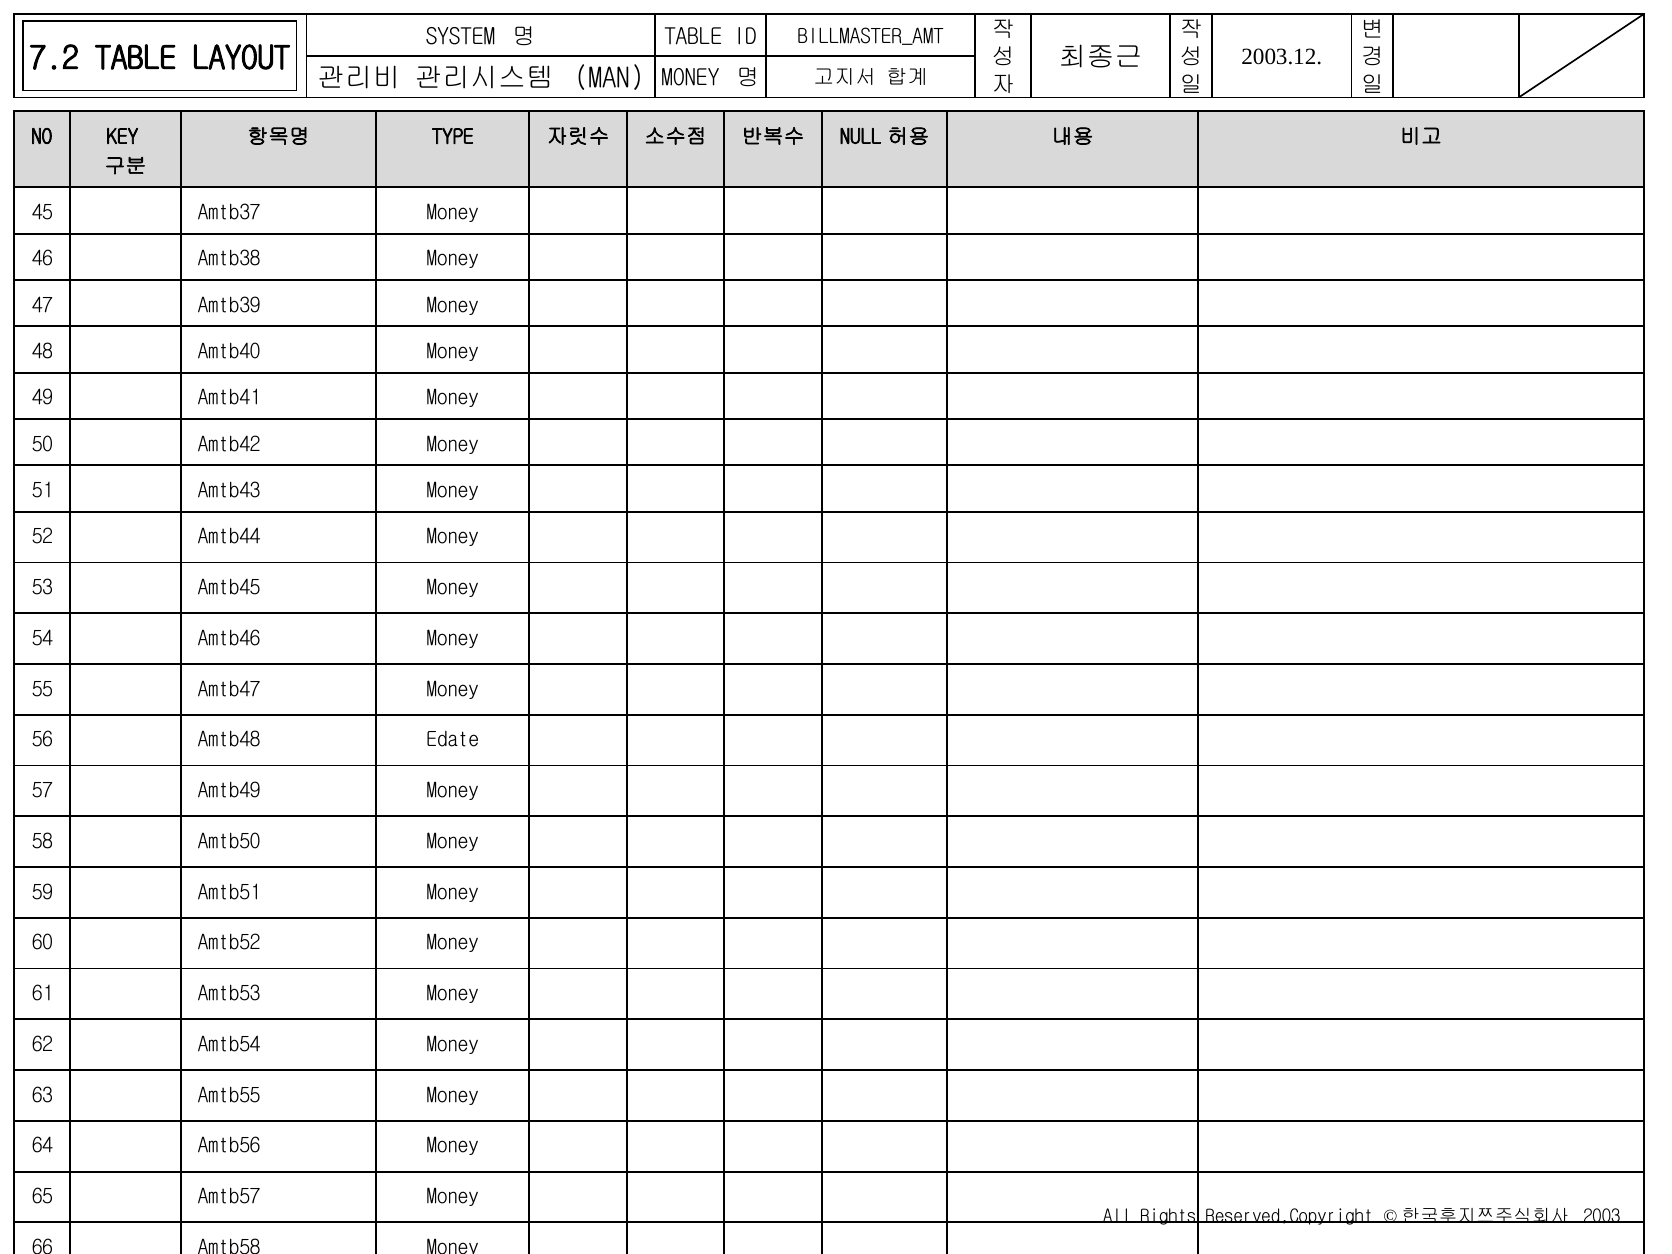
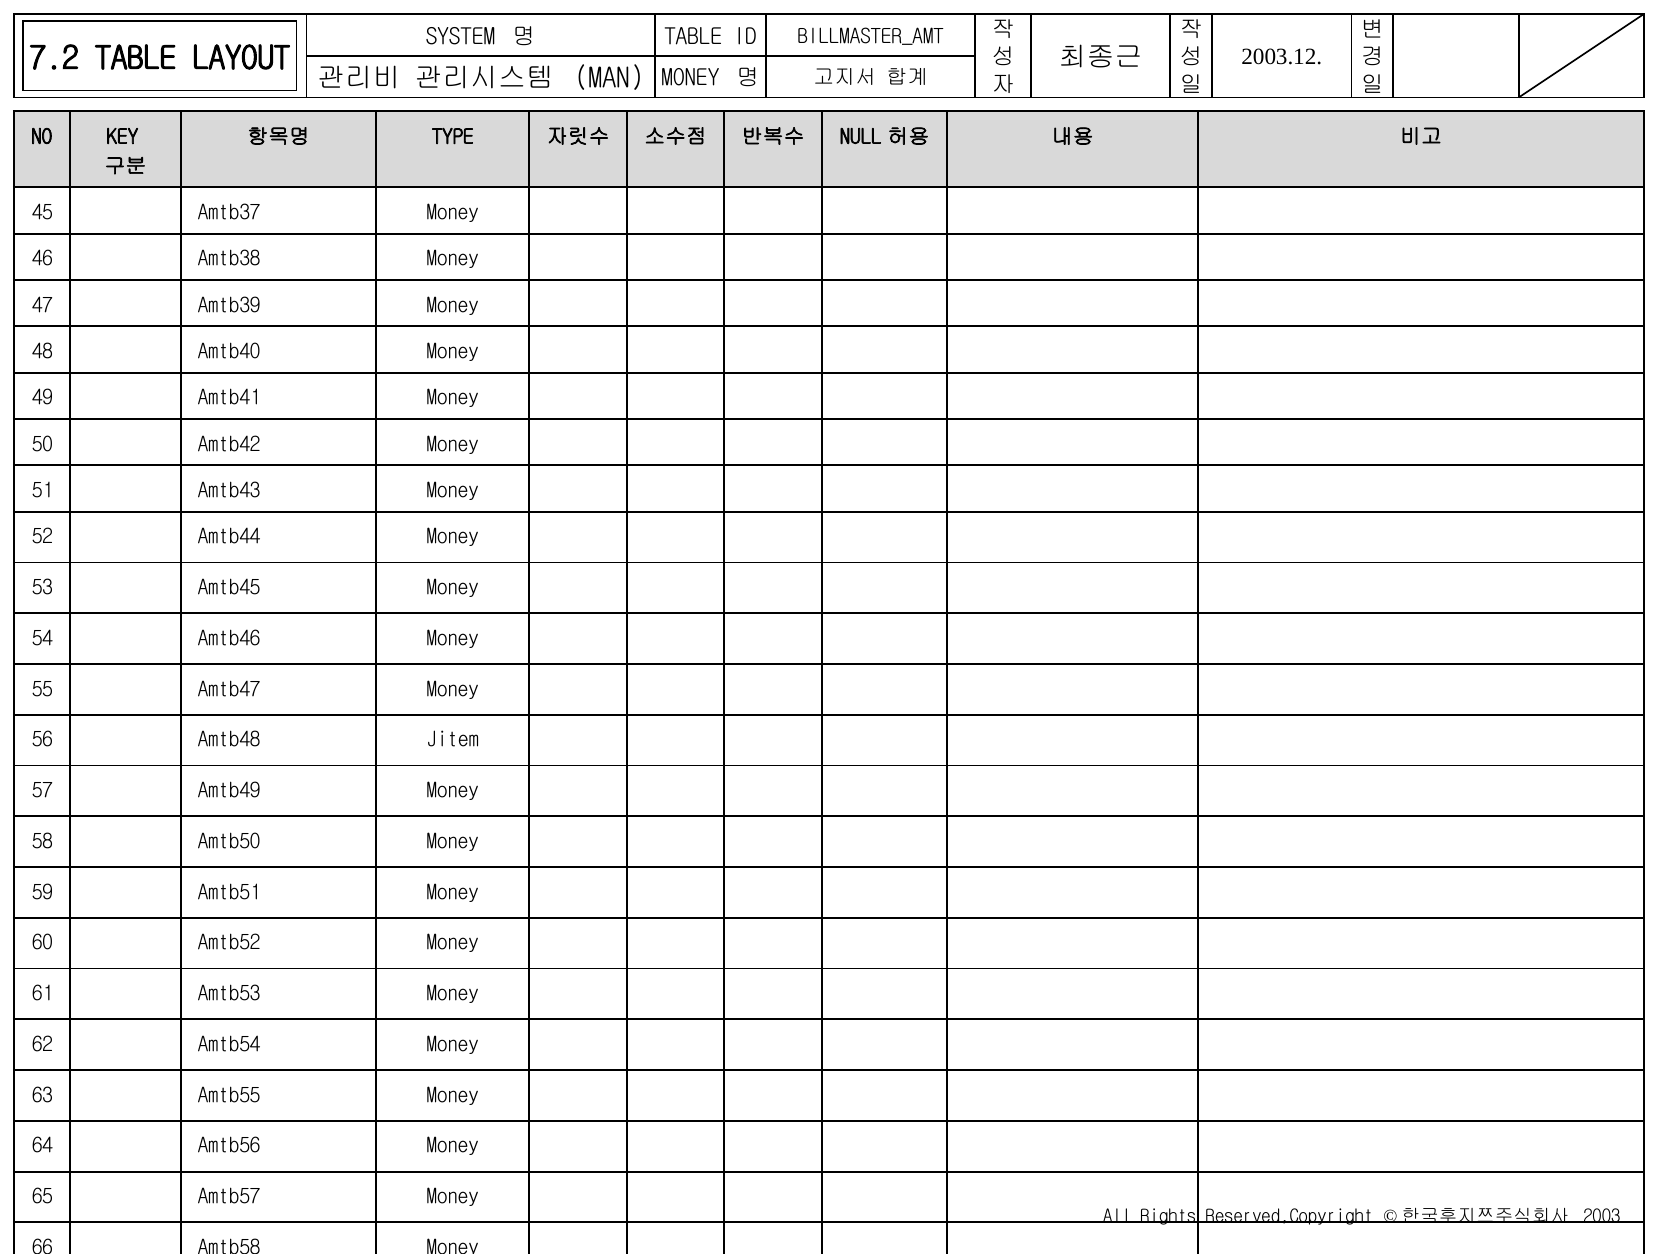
Edate: Edate -> Jitem (453, 740)
